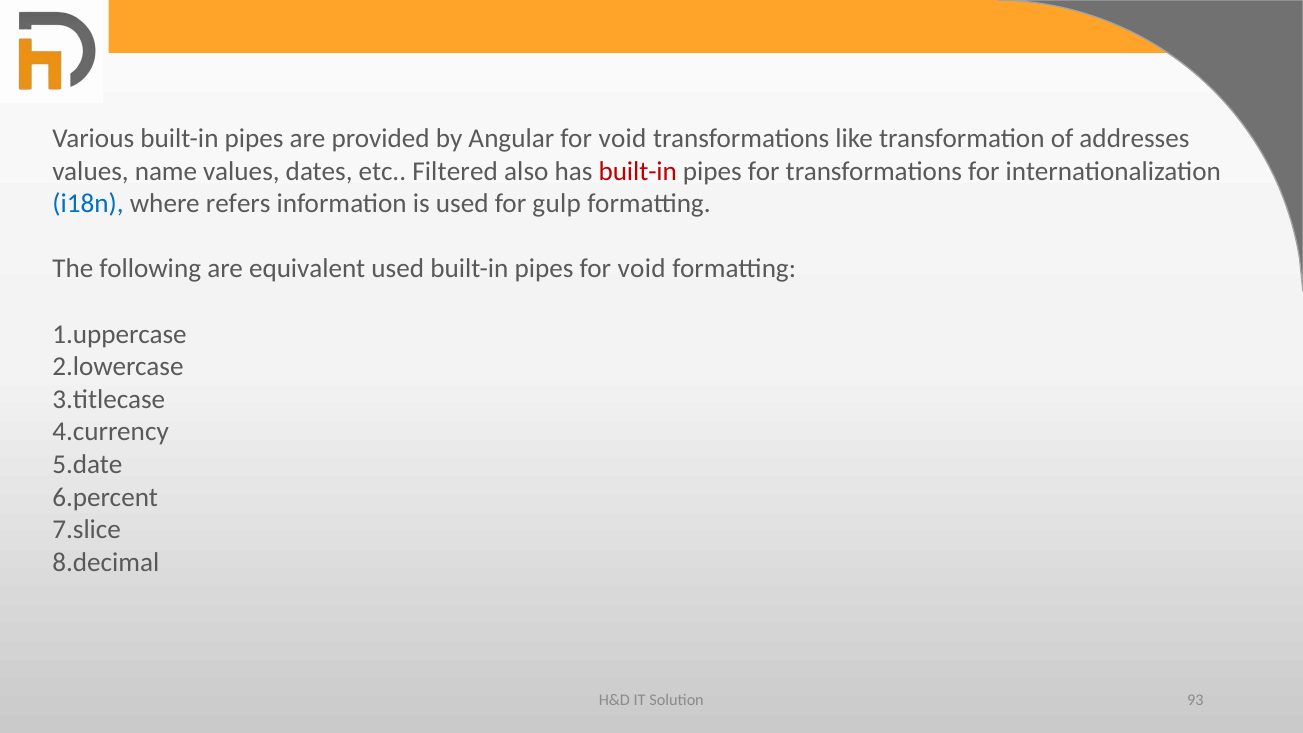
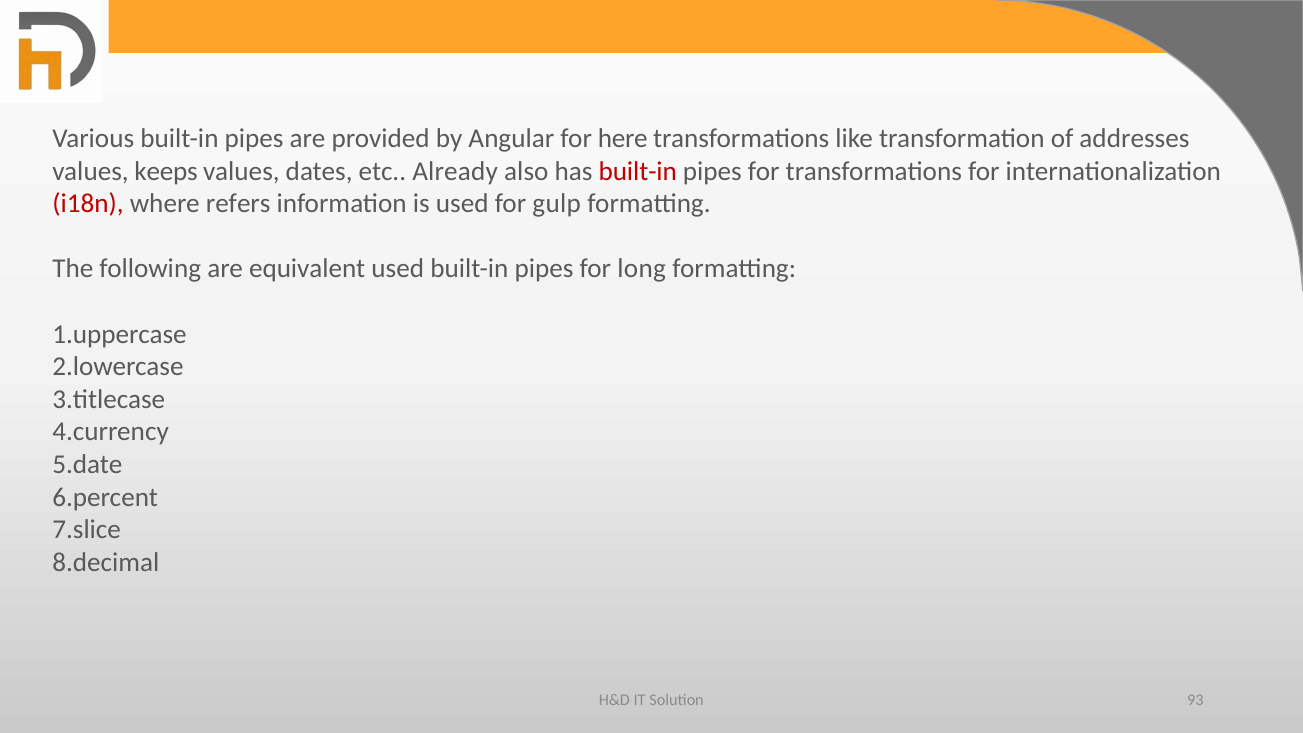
Angular for void: void -> here (623, 139)
name: name -> keeps (166, 171)
Filtered: Filtered -> Already (455, 171)
i18n colour: blue -> red (88, 204)
pipes for void: void -> long (642, 269)
